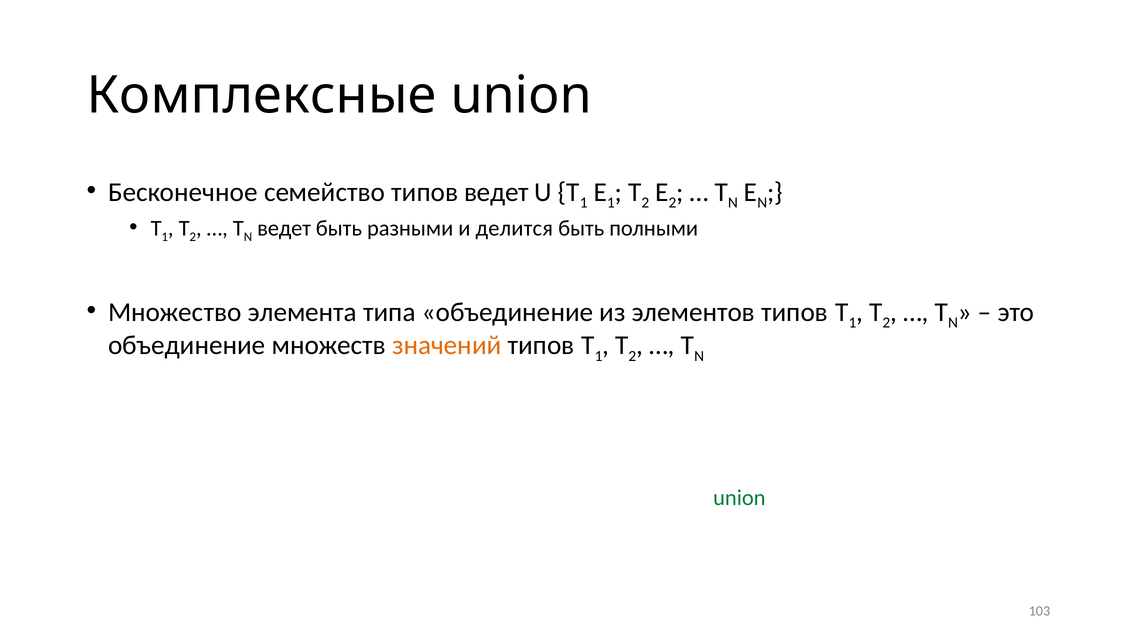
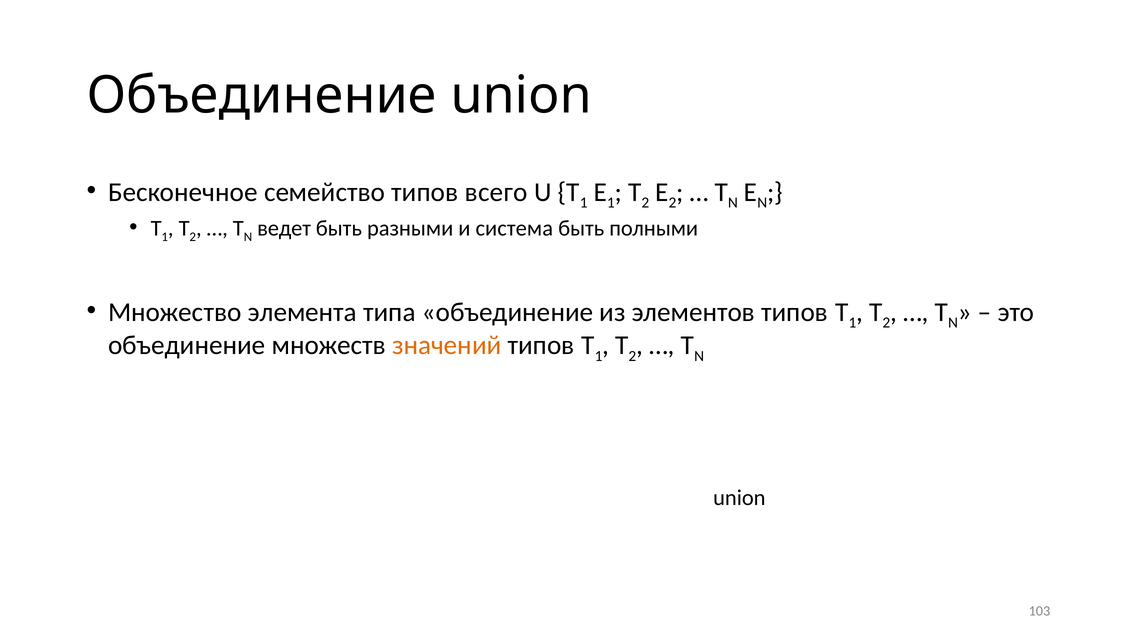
Комплексные: Комплексные -> Объединение (262, 96)
типов ведет: ведет -> всего (496, 192)
делится: делится -> система (514, 228)
union colour: green -> black (739, 497)
